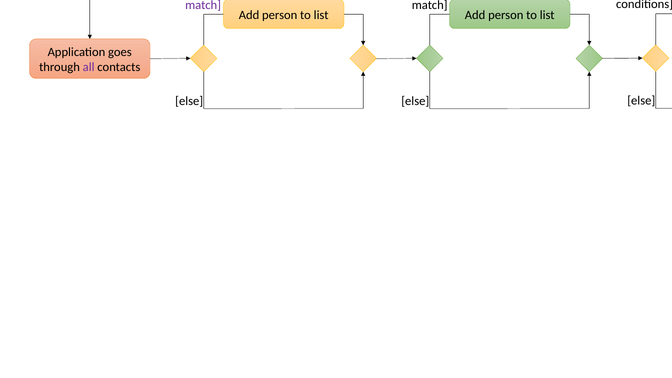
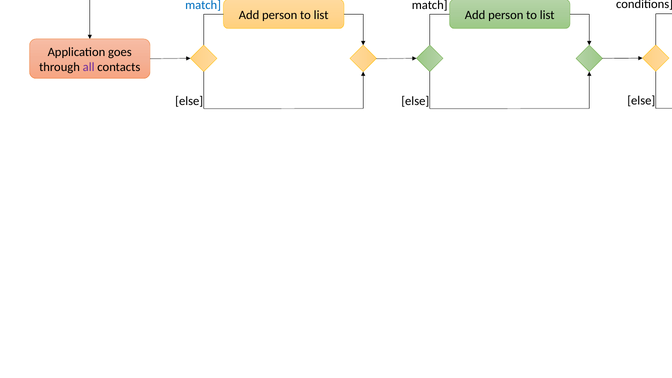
match colour: purple -> blue (203, 5)
